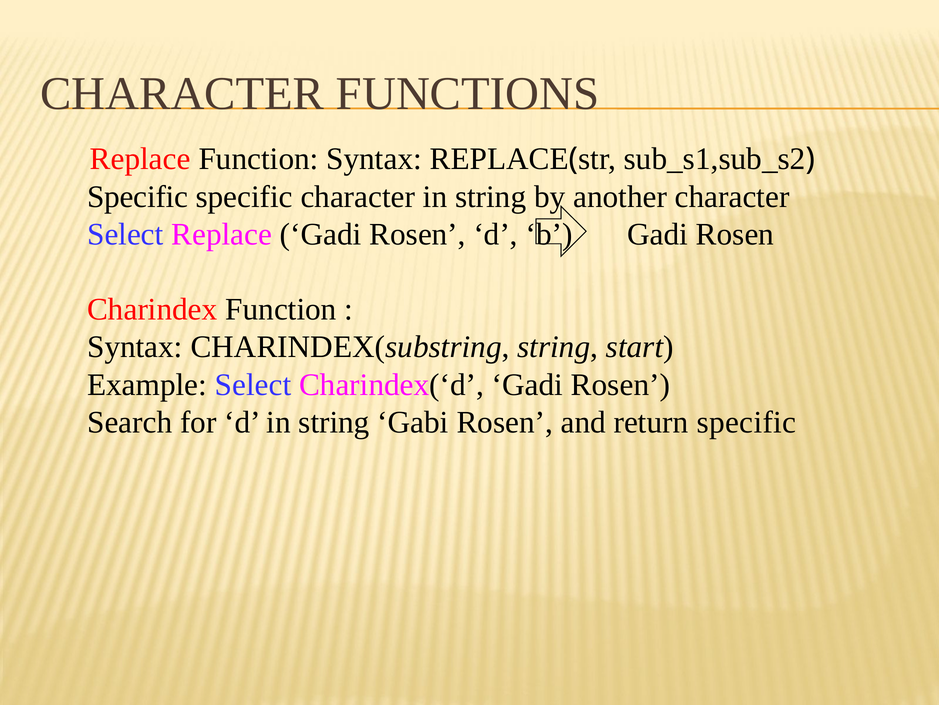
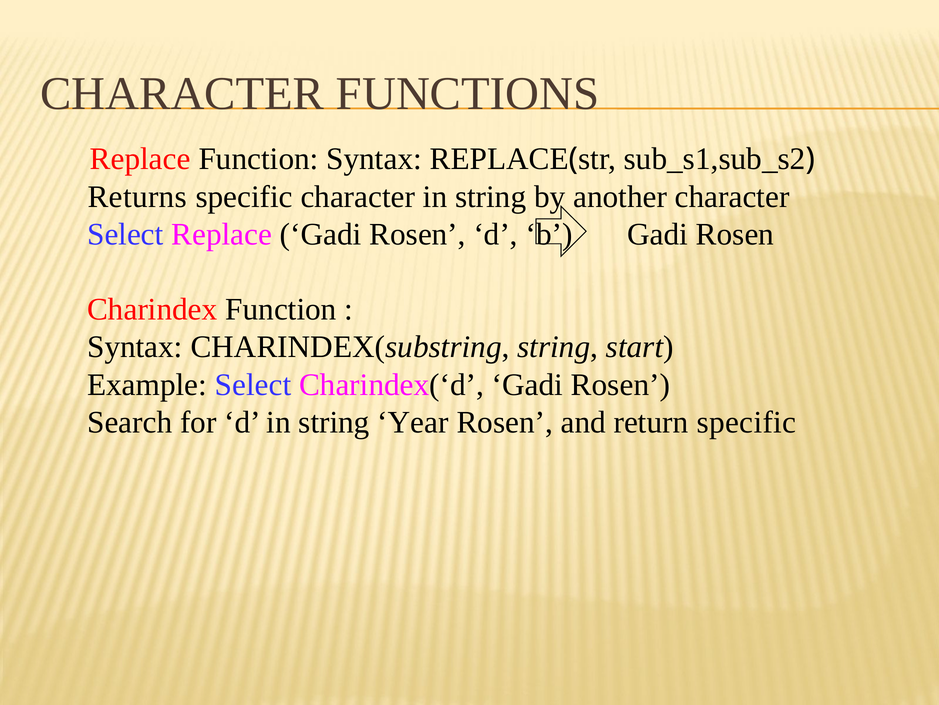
Specific: Specific -> Returns (137, 196)
Gabi: Gabi -> Year (413, 422)
